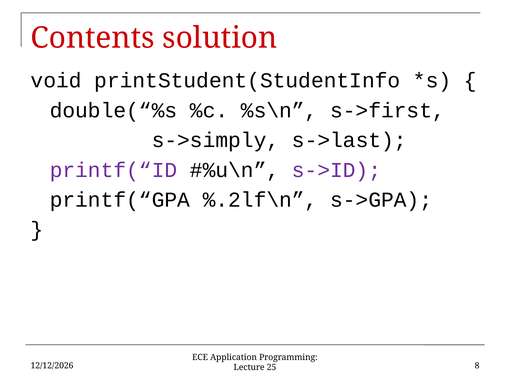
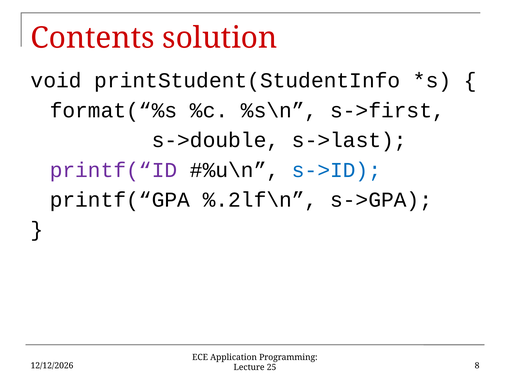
double(“%s: double(“%s -> format(“%s (113, 110)
s->simply: s->simply -> s->double (215, 140)
s->ID colour: purple -> blue (337, 170)
